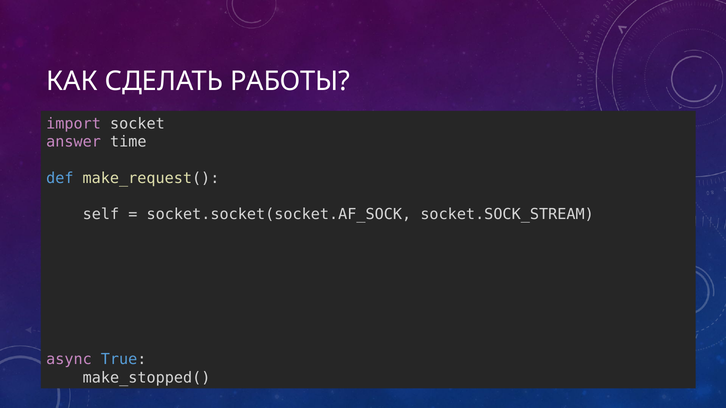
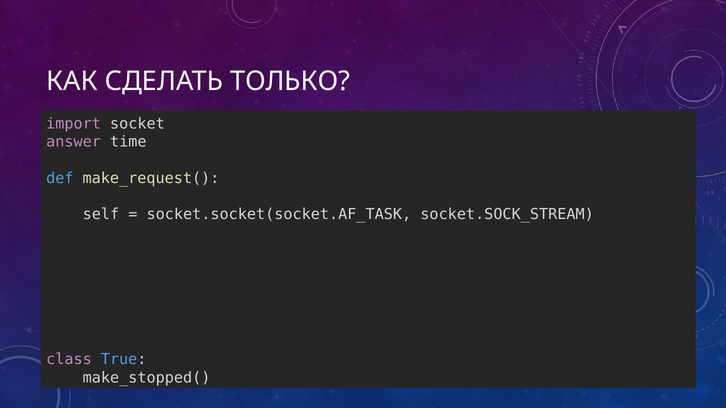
РАБОТЫ: РАБОТЫ -> ТОЛЬКО (290, 82)
socket.socket(socket.AF_SOCK: socket.socket(socket.AF_SOCK -> socket.socket(socket.AF_TASK (279, 215)
async: async -> class (69, 360)
